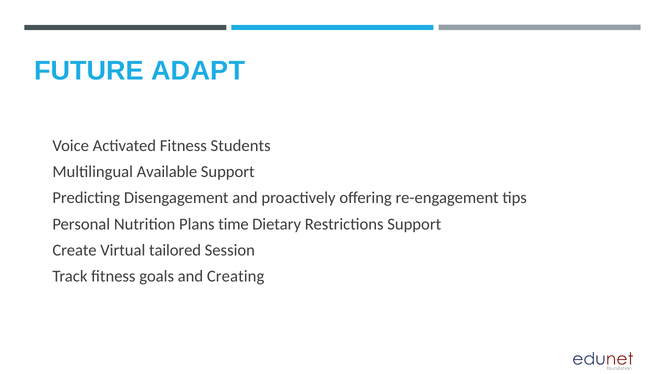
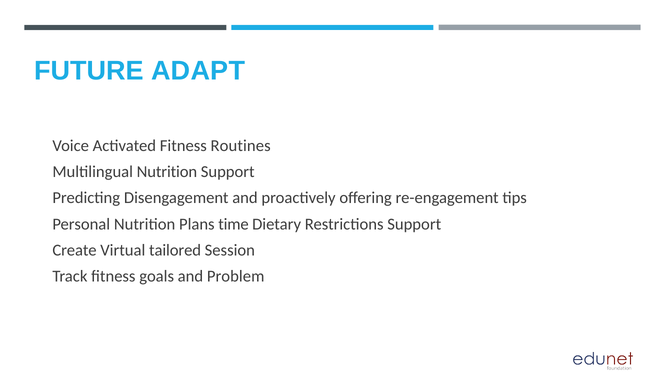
Students: Students -> Routines (241, 146)
Available: Available -> Nutrition (167, 172)
Creating: Creating -> Problem (236, 276)
